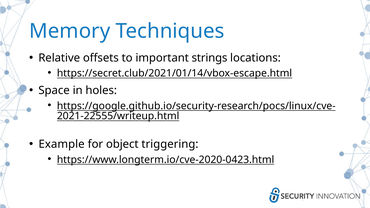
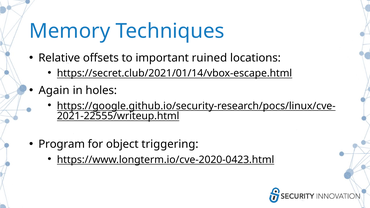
strings: strings -> ruined (209, 58)
Space: Space -> Again (54, 90)
Example: Example -> Program (62, 144)
